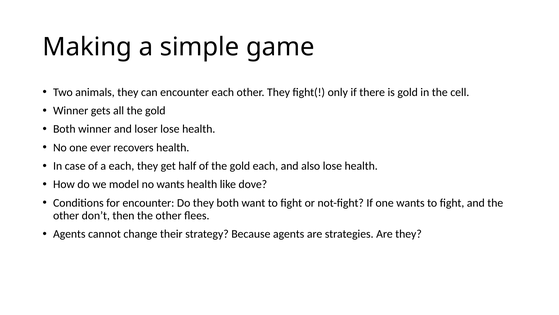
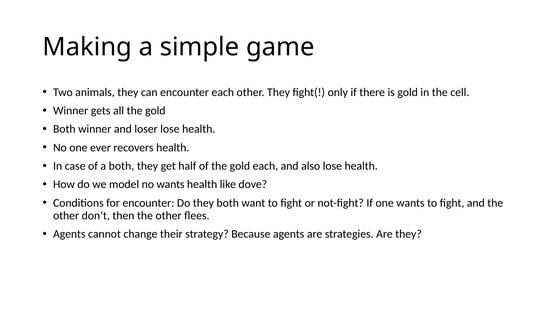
a each: each -> both (121, 166)
